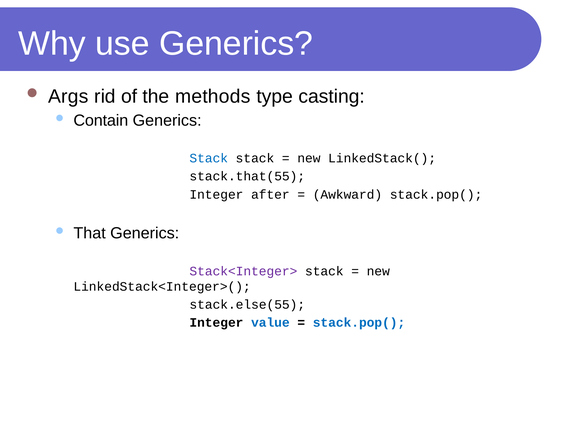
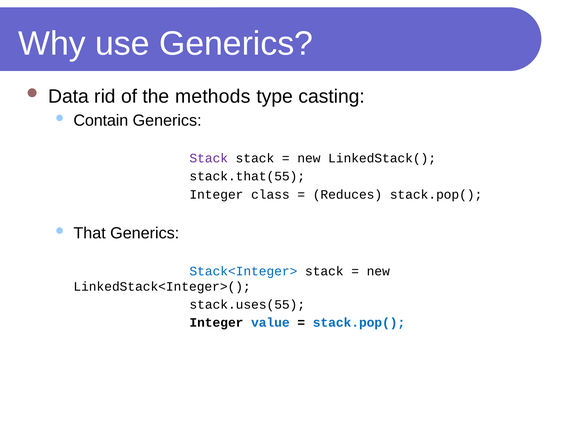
Args: Args -> Data (69, 96)
Stack colour: blue -> purple (209, 158)
after: after -> class (270, 194)
Awkward: Awkward -> Reduces (347, 194)
Stack<Integer> colour: purple -> blue (243, 271)
stack.else(55: stack.else(55 -> stack.uses(55 (247, 305)
